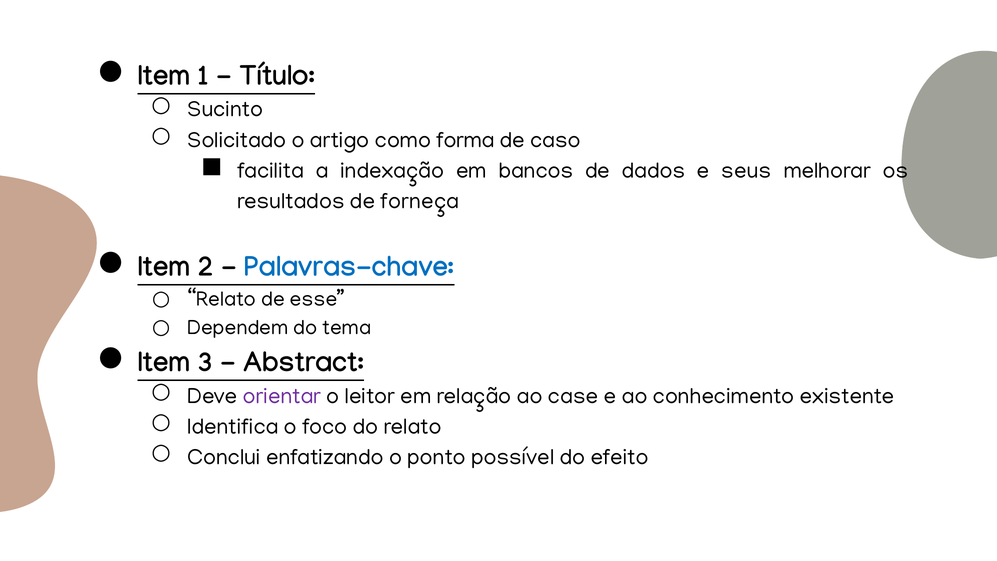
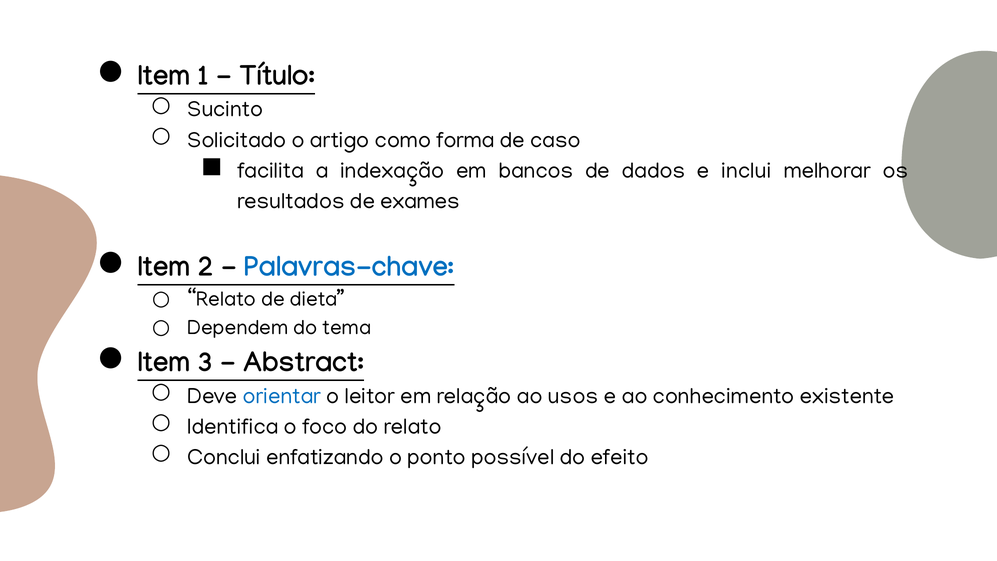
seus: seus -> inclui (746, 170)
forneça: forneça -> exames (420, 201)
esse: esse -> dieta (318, 299)
orientar colour: purple -> blue (282, 396)
case: case -> usos (573, 396)
